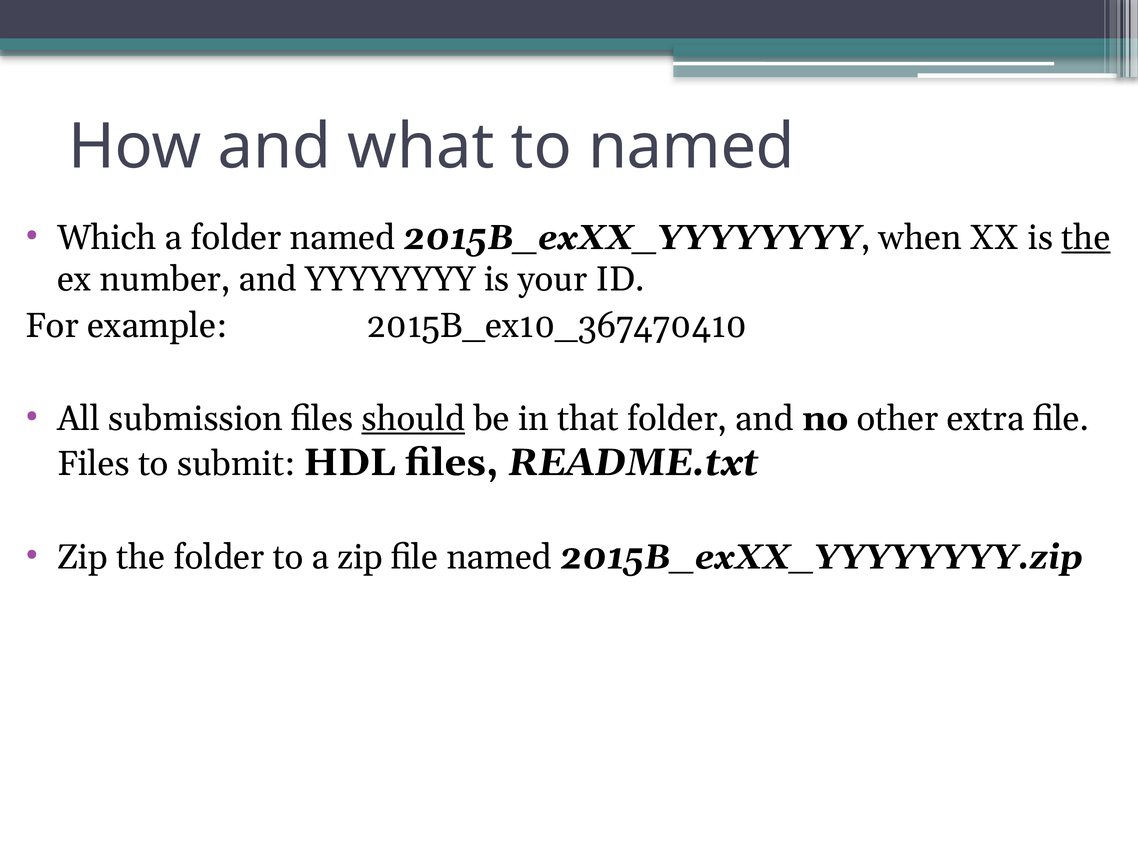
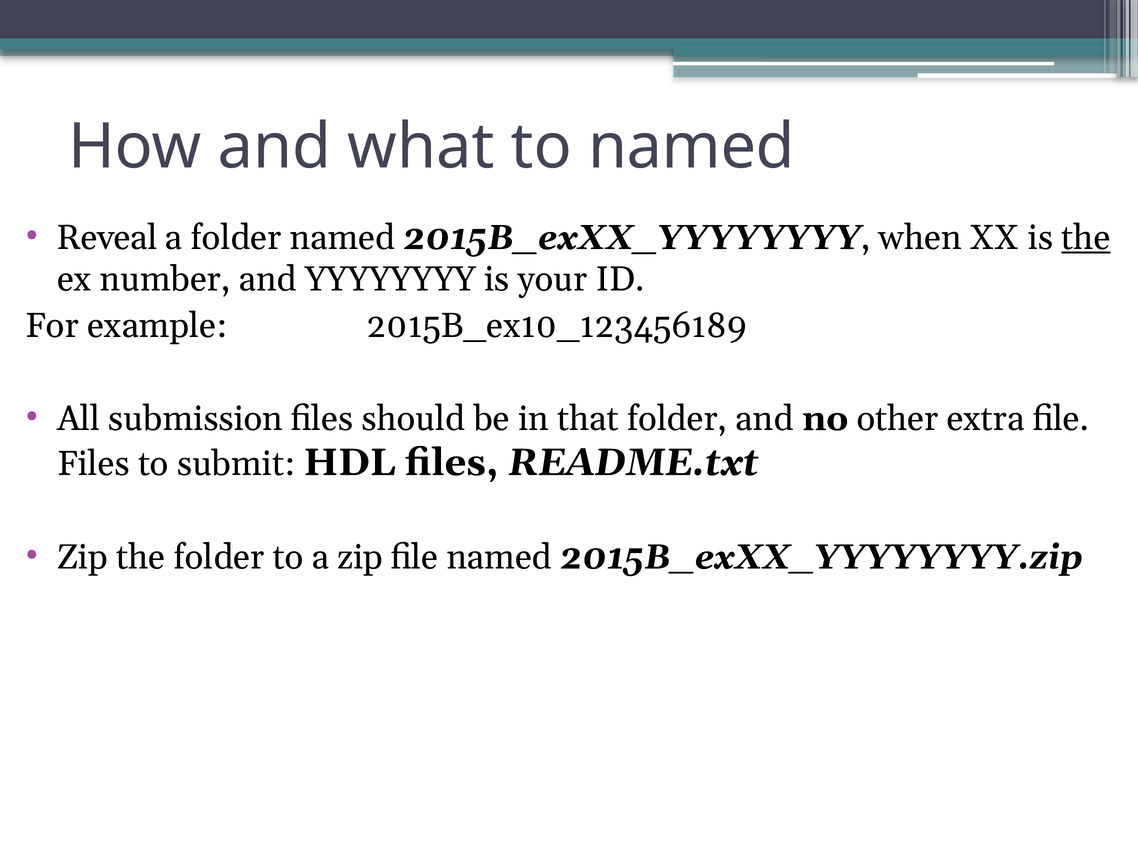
Which: Which -> Reveal (107, 237)
2015B_ex10_367470410: 2015B_ex10_367470410 -> 2015B_ex10_123456189 (557, 326)
should underline: present -> none (413, 418)
